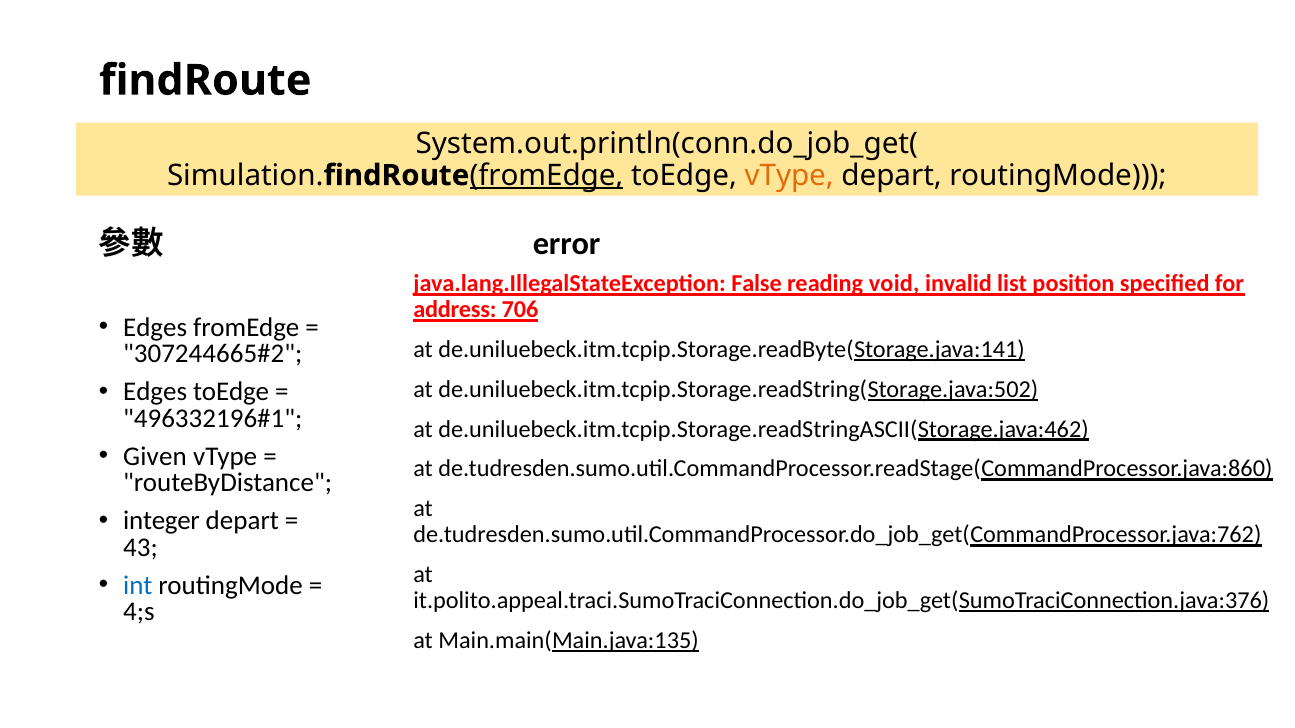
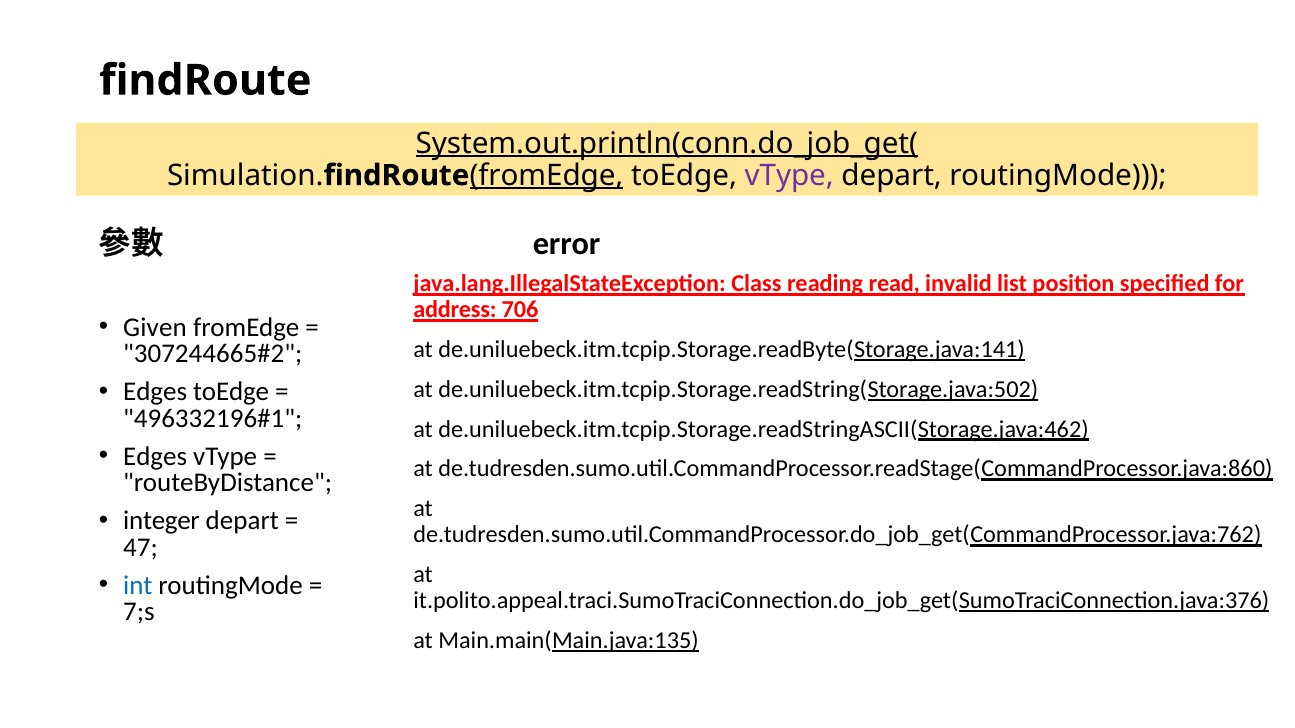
System.out.println(conn.do_job_get( underline: none -> present (667, 143)
vType colour: orange -> purple (789, 176)
False: False -> Class (756, 284)
void: void -> read (894, 284)
Edges: Edges -> Given (155, 328)
Given: Given -> Edges (155, 457)
43: 43 -> 47 (140, 548)
4;s: 4;s -> 7;s (139, 612)
